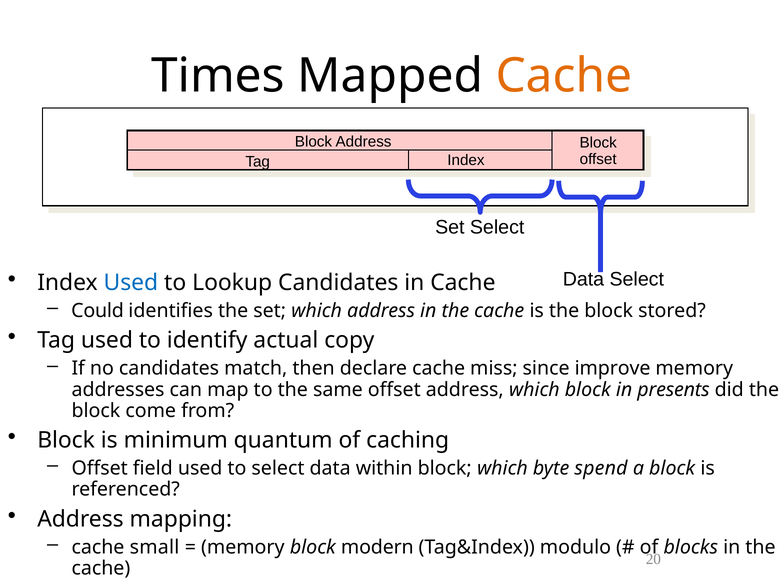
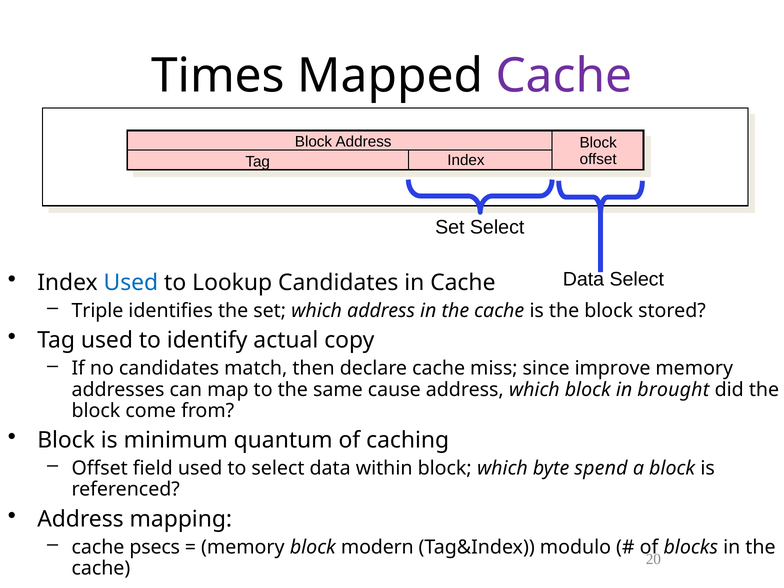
Cache colour: orange -> purple (564, 76)
Could: Could -> Triple (97, 311)
same offset: offset -> cause (394, 390)
presents: presents -> brought (673, 390)
small: small -> psecs (155, 547)
